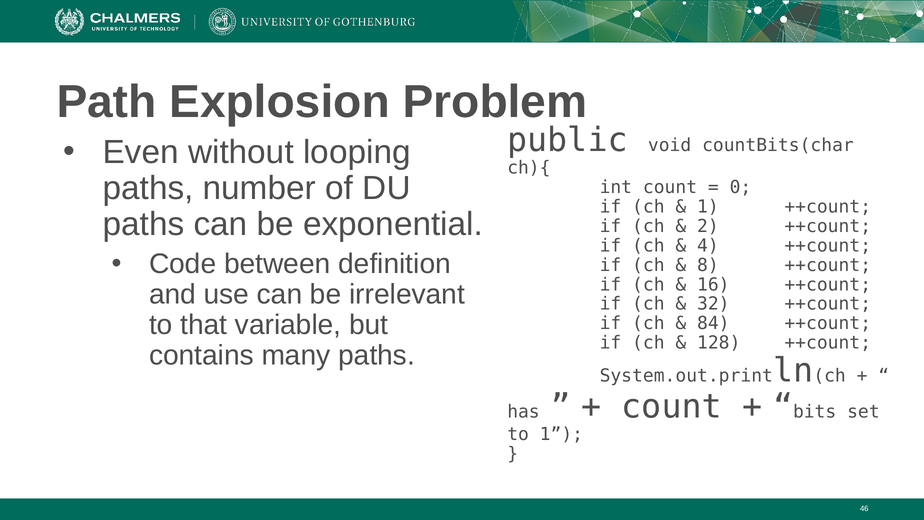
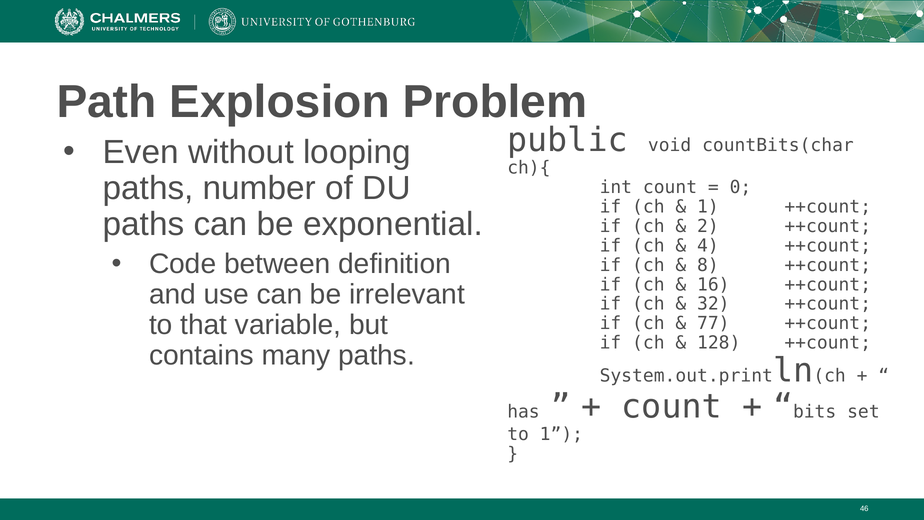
84: 84 -> 77 (713, 323)
